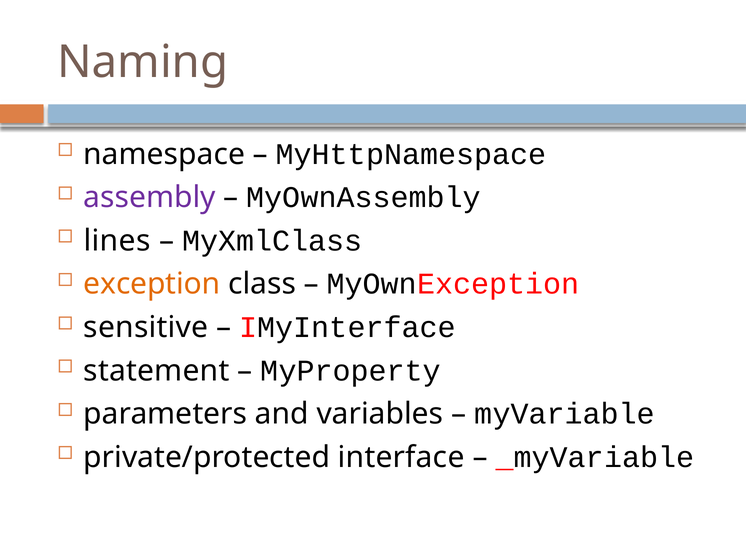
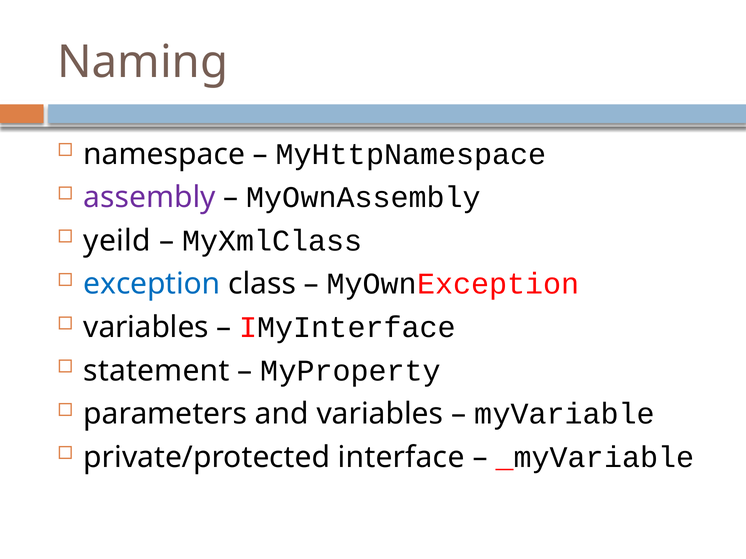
lines: lines -> yeild (117, 241)
exception colour: orange -> blue (152, 284)
sensitive: sensitive -> variables (146, 328)
